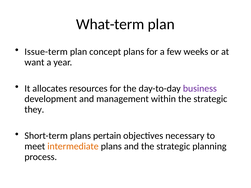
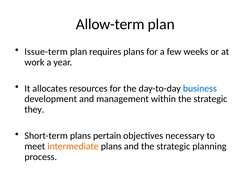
What-term: What-term -> Allow-term (110, 24)
concept: concept -> requires (105, 52)
want: want -> work (34, 62)
business colour: purple -> blue (200, 89)
